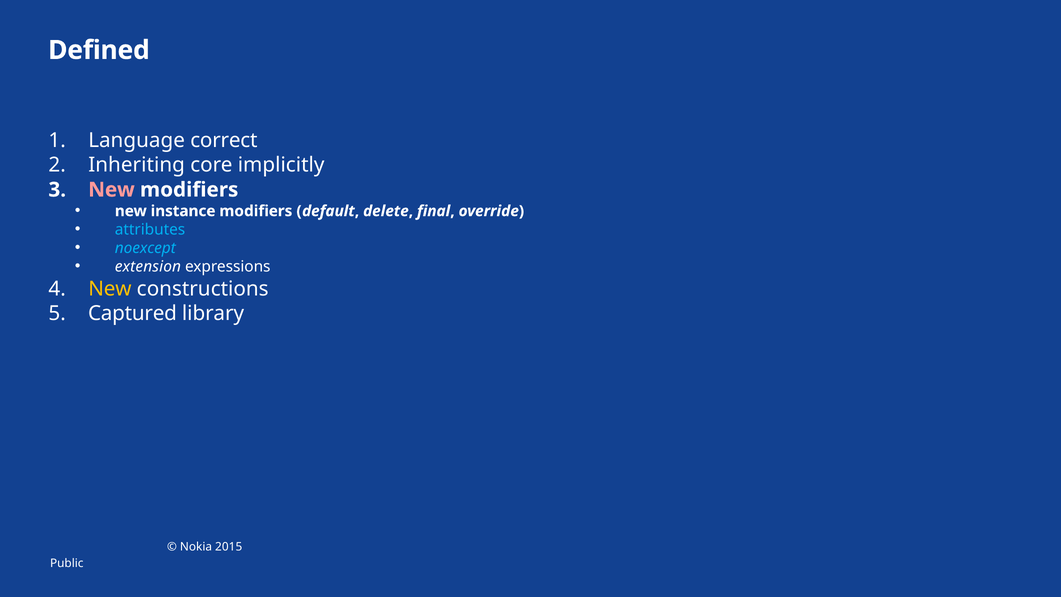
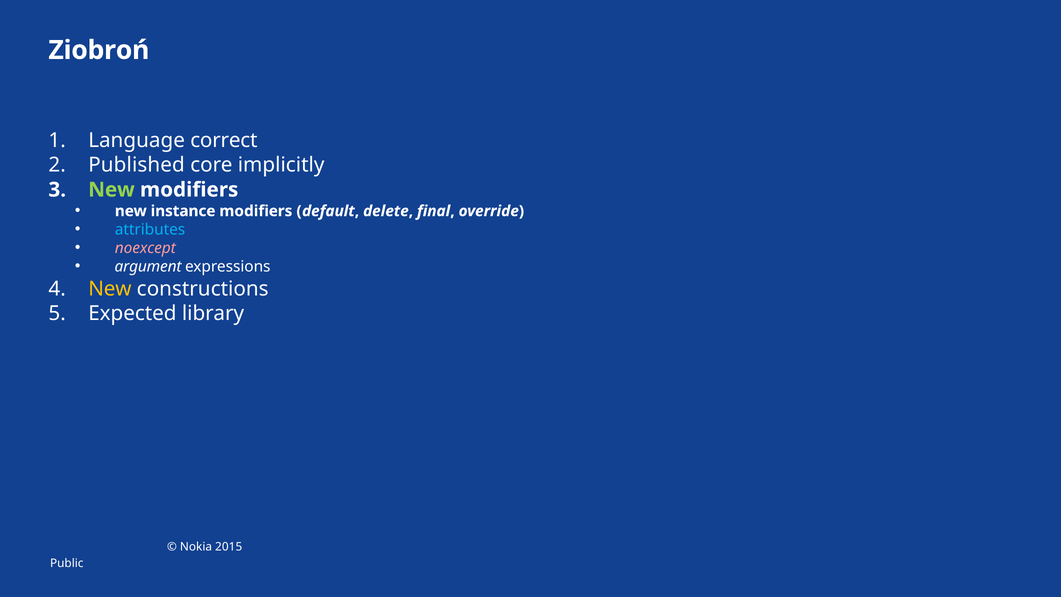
Defined: Defined -> Ziobroń (99, 50)
Inheriting: Inheriting -> Published (137, 165)
New colour: pink -> light green (111, 190)
noexcept colour: light blue -> pink (145, 248)
extension: extension -> argument (148, 267)
Captured: Captured -> Expected (132, 313)
